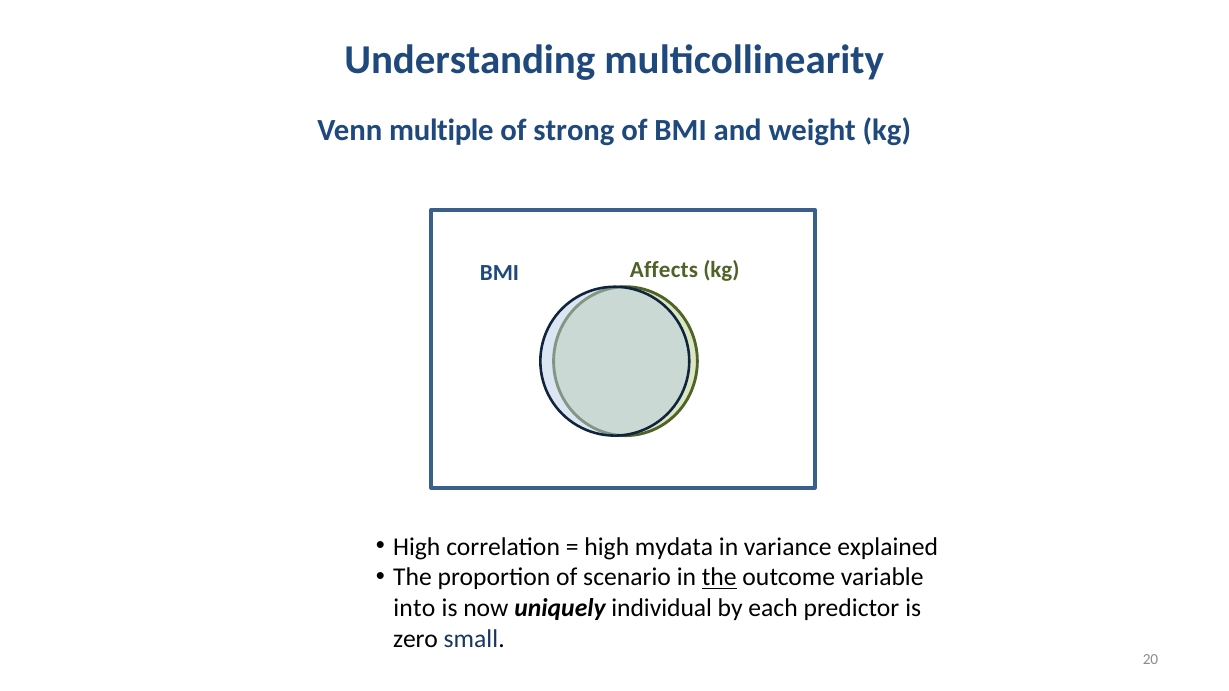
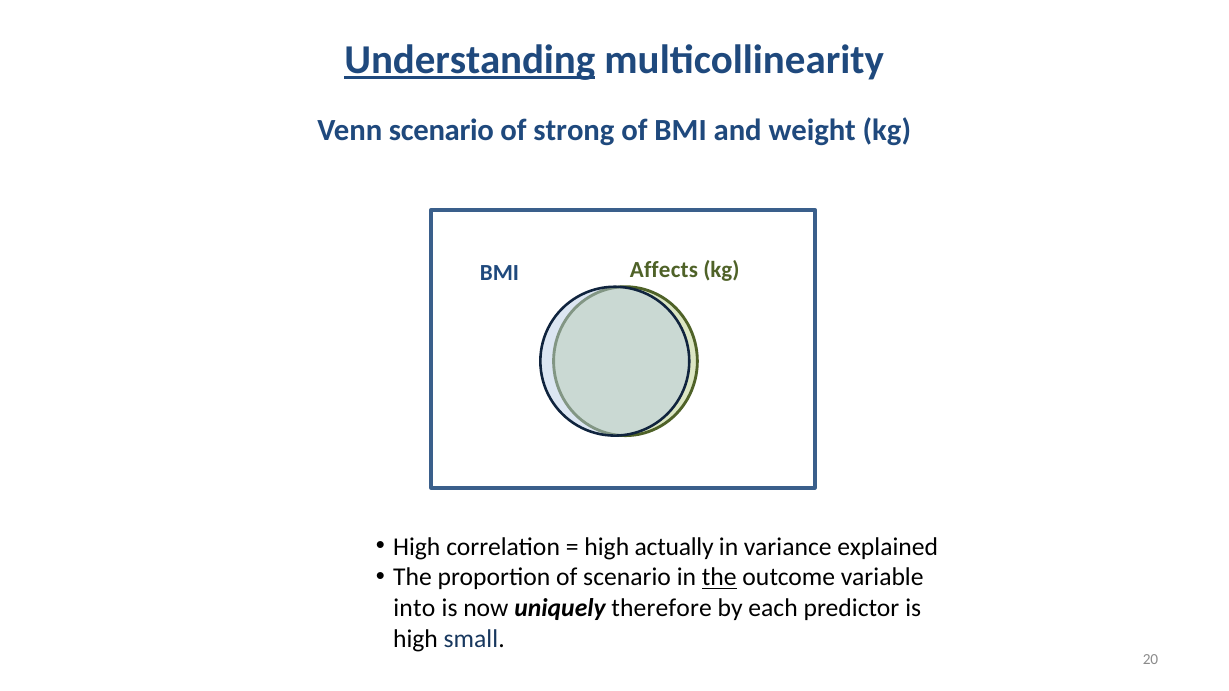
Understanding underline: none -> present (470, 60)
Venn multiple: multiple -> scenario (441, 131)
mydata: mydata -> actually (674, 547)
individual: individual -> therefore (662, 608)
zero: zero -> high (416, 639)
